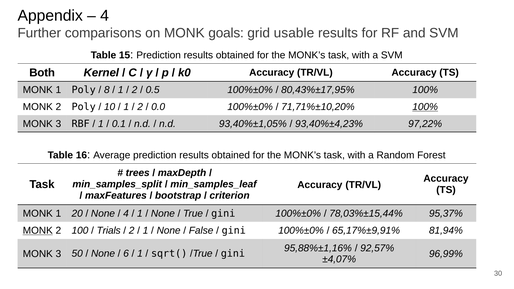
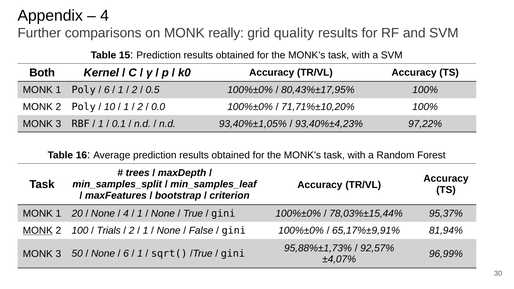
goals: goals -> really (226, 33)
usable: usable -> quality (294, 33)
8: 8 -> 6 (107, 90)
100% underline: present -> none (425, 107)
95,88%±1,16%: 95,88%±1,16% -> 95,88%±1,73% (318, 248)
